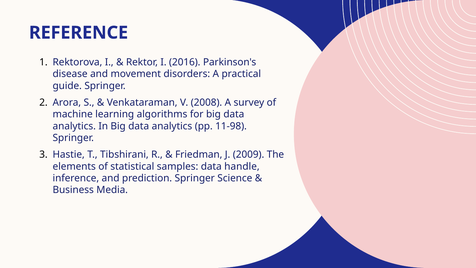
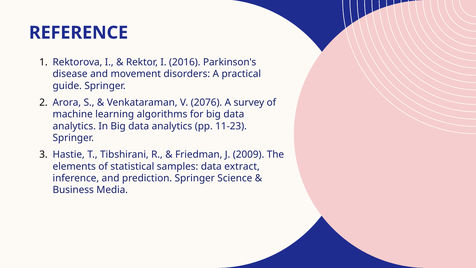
2008: 2008 -> 2076 (206, 102)
11-98: 11-98 -> 11-23 (231, 126)
handle: handle -> extract (242, 166)
